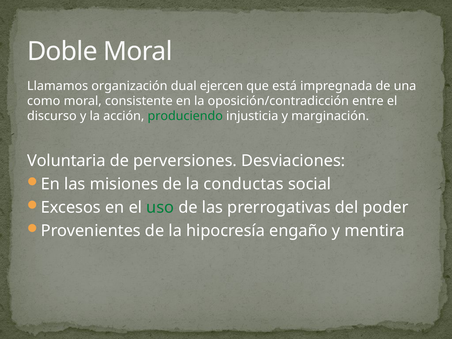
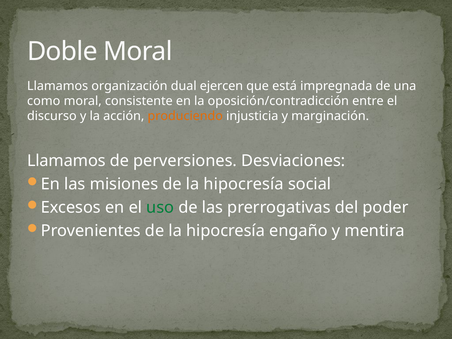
produciendo colour: green -> orange (185, 116)
Voluntaria: Voluntaria -> Llamamos (66, 161)
misiones de la conductas: conductas -> hipocresía (244, 184)
